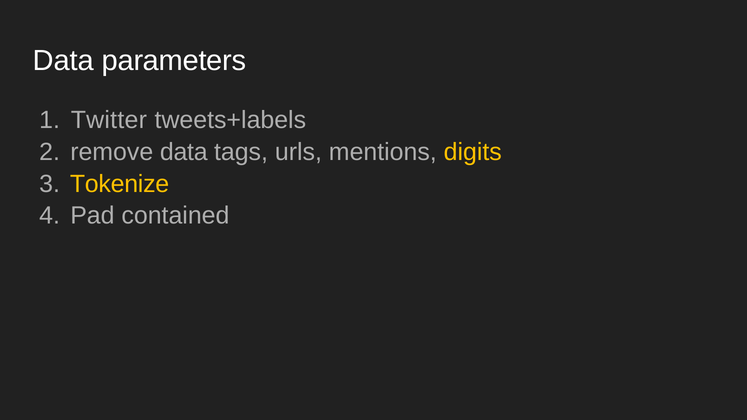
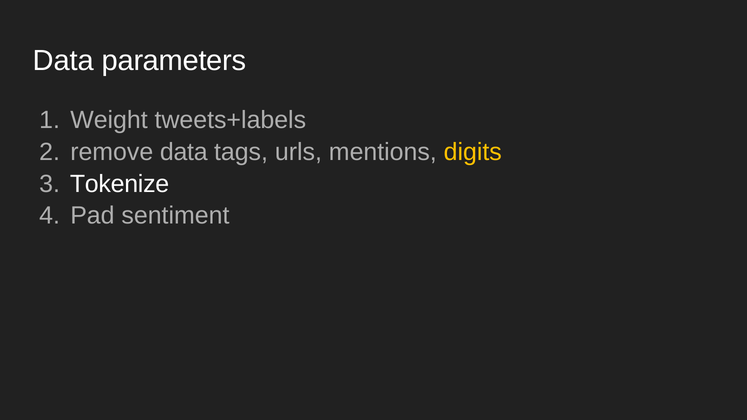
Twitter: Twitter -> Weight (109, 120)
Tokenize colour: yellow -> white (120, 184)
contained: contained -> sentiment (175, 216)
